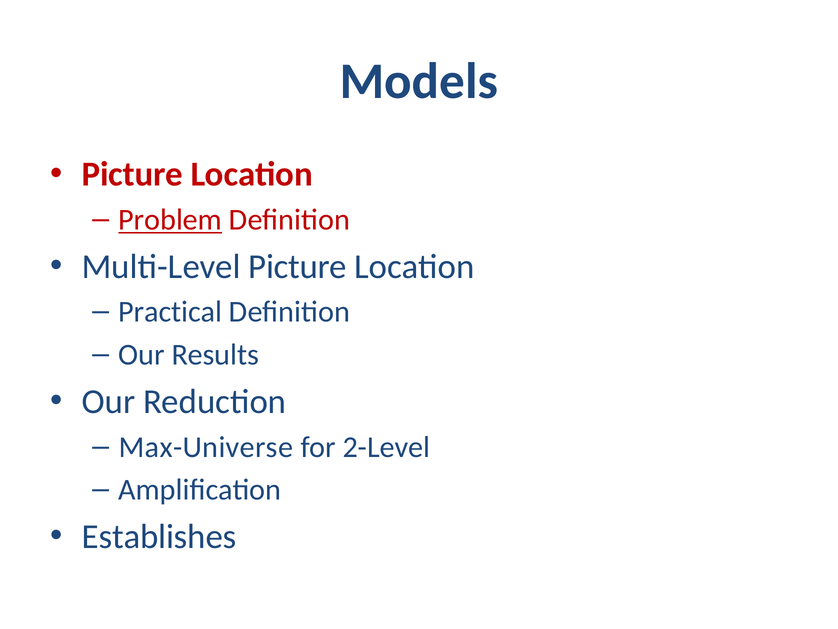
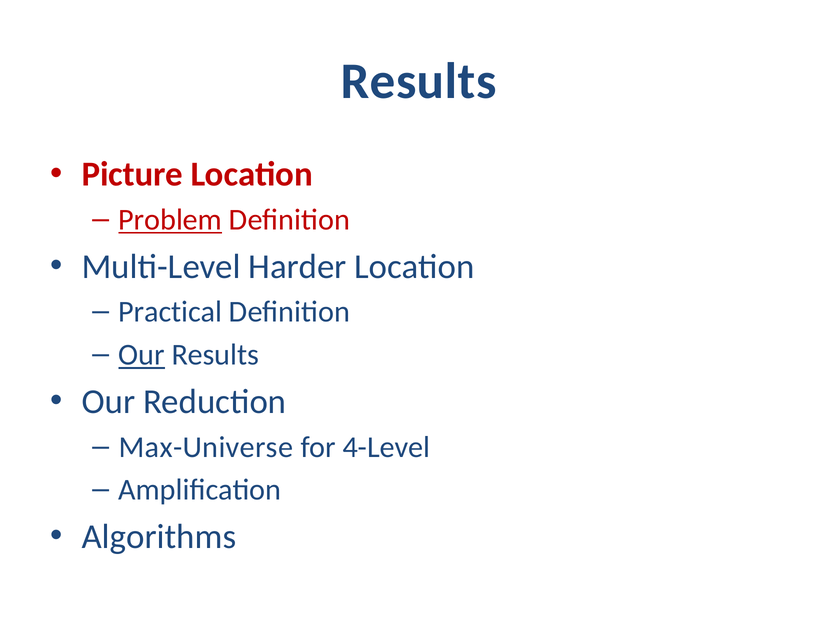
Models: Models -> Results (419, 81)
Multi-Level Picture: Picture -> Harder (297, 266)
Our underline: none -> present (142, 355)
2-Level: 2-Level -> 4-Level (386, 447)
Establishes: Establishes -> Algorithms (159, 536)
